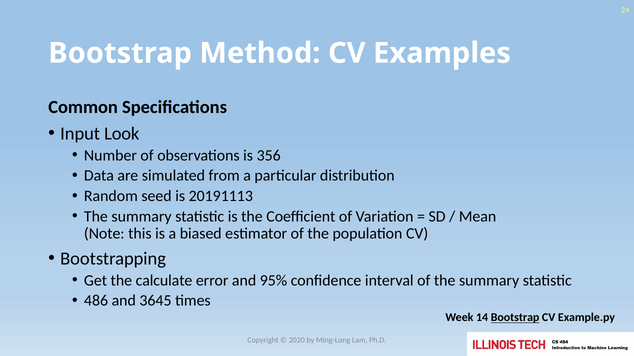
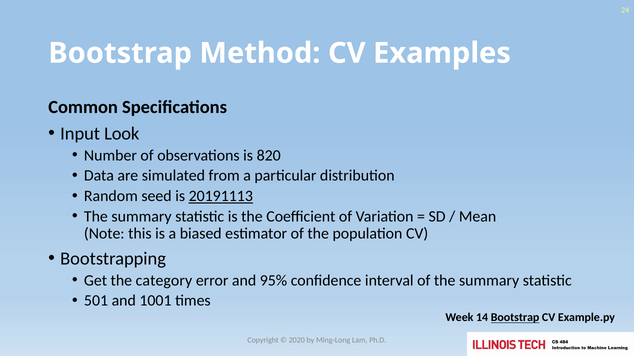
356: 356 -> 820 (269, 156)
20191113 underline: none -> present (221, 196)
calculate: calculate -> category (164, 281)
486: 486 -> 501 (96, 301)
3645: 3645 -> 1001 (155, 301)
